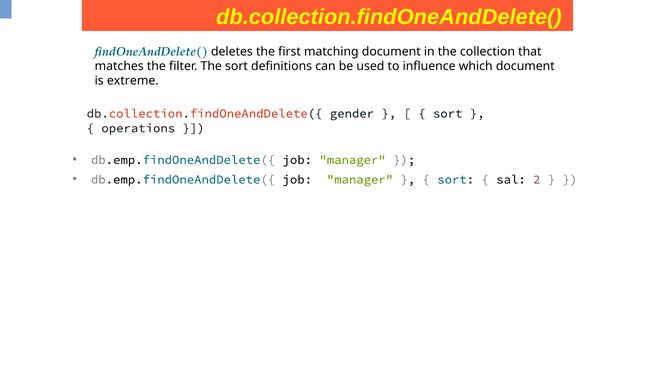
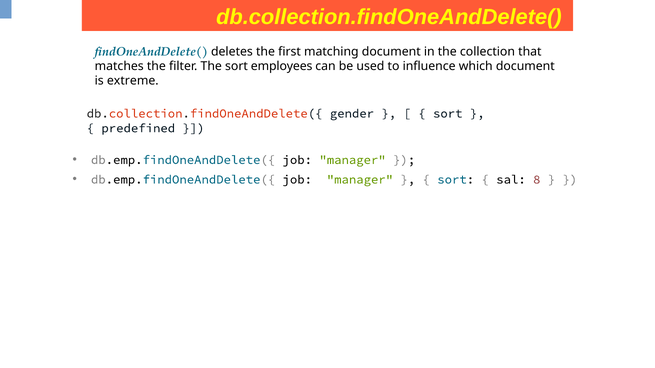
definitions: definitions -> employees (282, 66)
operations: operations -> predefined (138, 128)
2: 2 -> 8 (537, 180)
